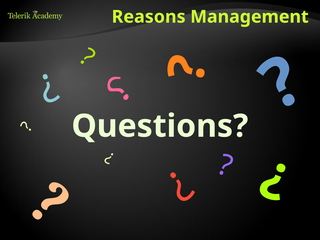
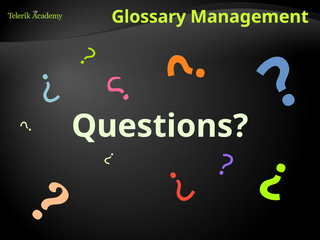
Reasons: Reasons -> Glossary (149, 17)
